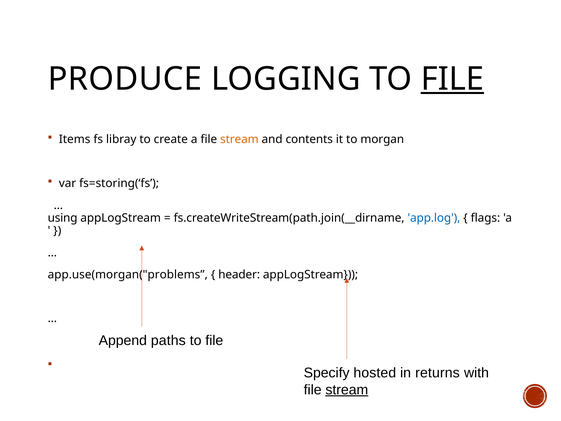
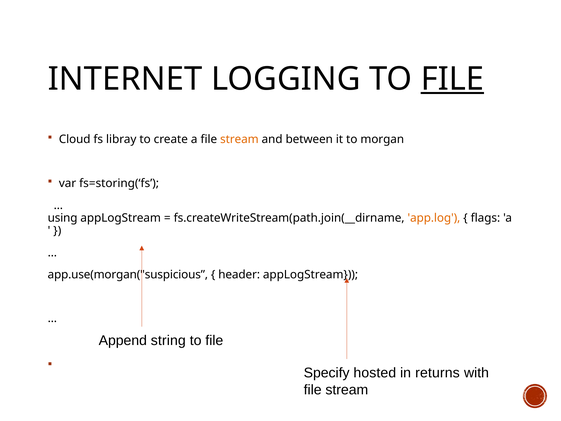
PRODUCE: PRODUCE -> INTERNET (125, 79)
Items: Items -> Cloud (75, 139)
contents: contents -> between (309, 139)
app.log colour: blue -> orange (434, 218)
app.use(morgan("problems: app.use(morgan("problems -> app.use(morgan("suspicious (128, 274)
paths: paths -> string (168, 340)
stream underline: present -> none (347, 390)
